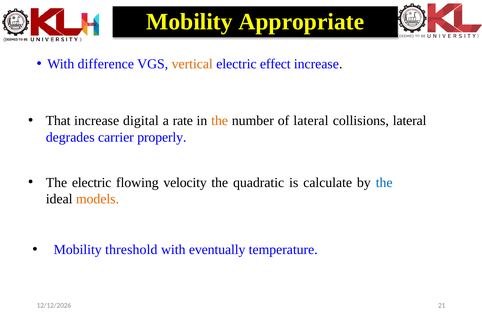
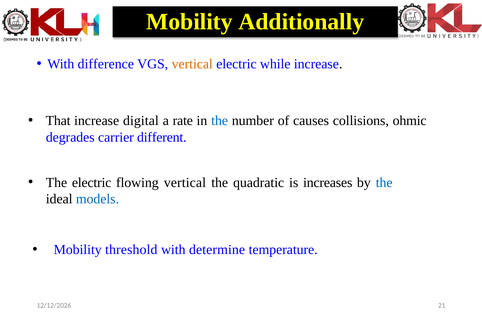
Appropriate: Appropriate -> Additionally (301, 22)
effect: effect -> while (275, 64)
the colour: orange -> blue (220, 121)
of lateral: lateral -> causes (311, 121)
collisions lateral: lateral -> ohmic (410, 121)
properly: properly -> different (162, 137)
flowing velocity: velocity -> vertical (185, 183)
calculate: calculate -> increases (328, 183)
models colour: orange -> blue (97, 199)
eventually: eventually -> determine (217, 250)
